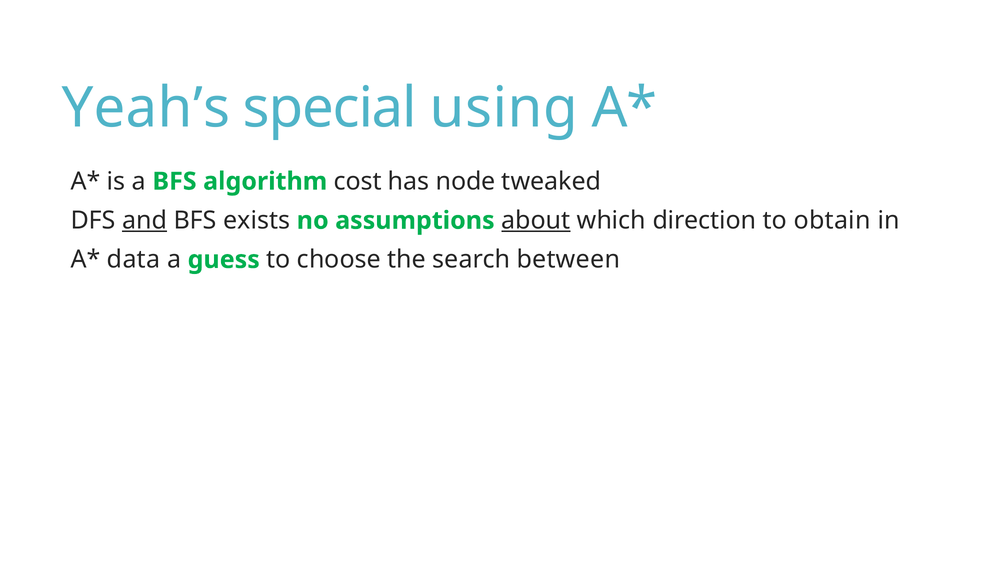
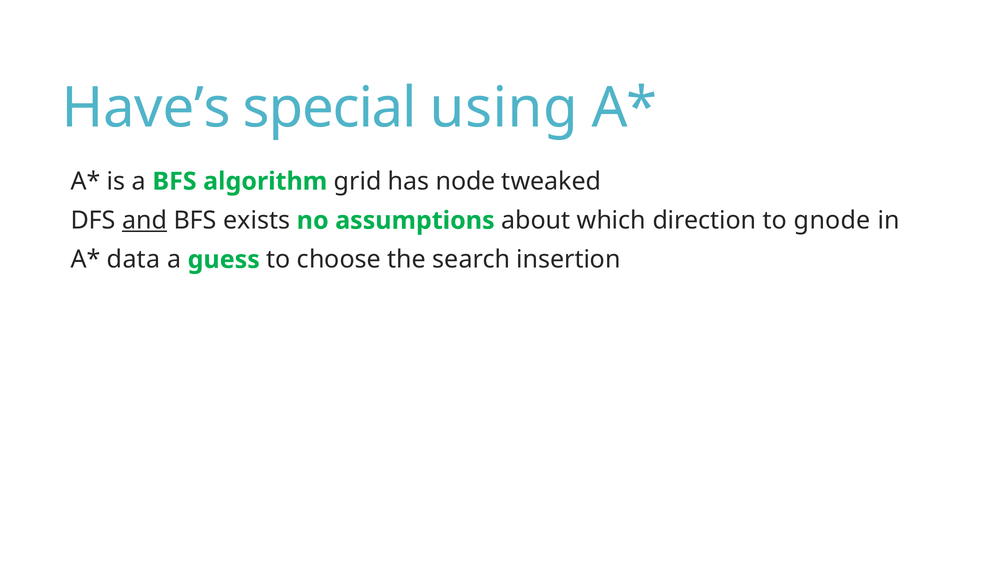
Yeah’s: Yeah’s -> Have’s (146, 108)
cost: cost -> grid (358, 181)
about underline: present -> none (536, 220)
obtain: obtain -> gnode (832, 220)
between: between -> insertion (569, 260)
